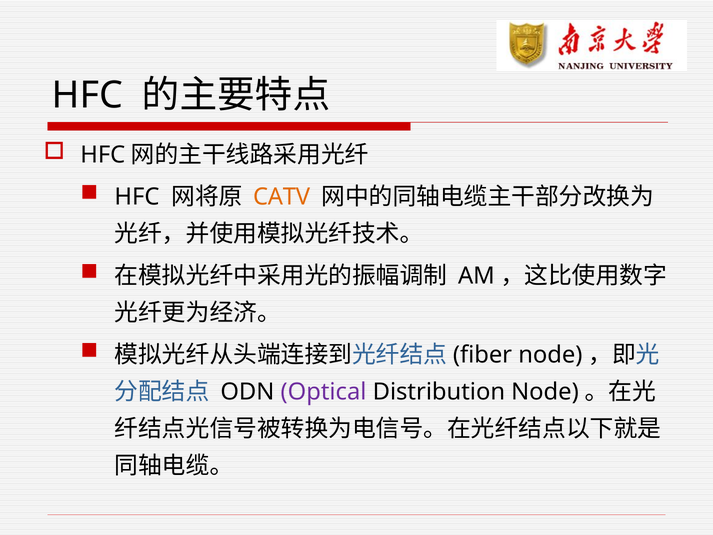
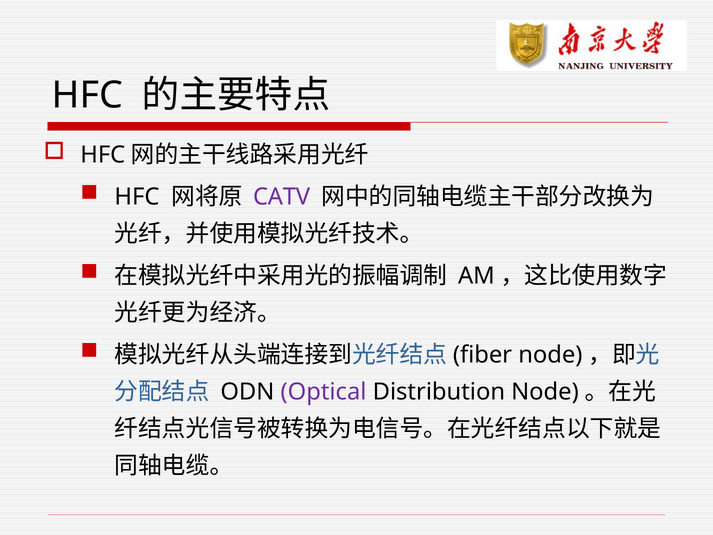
CATV colour: orange -> purple (282, 197)
